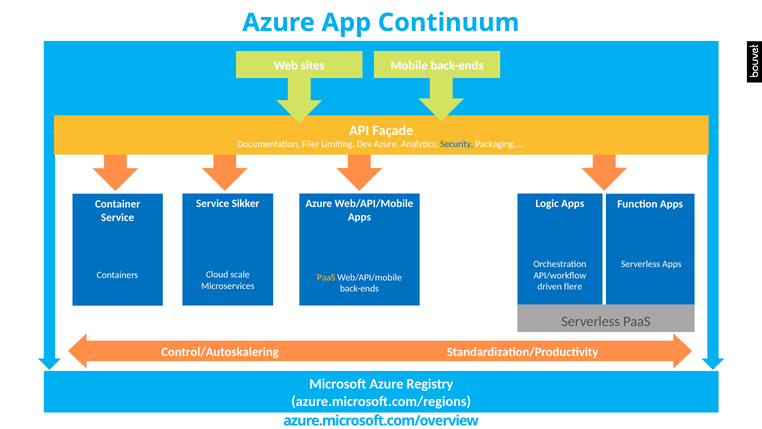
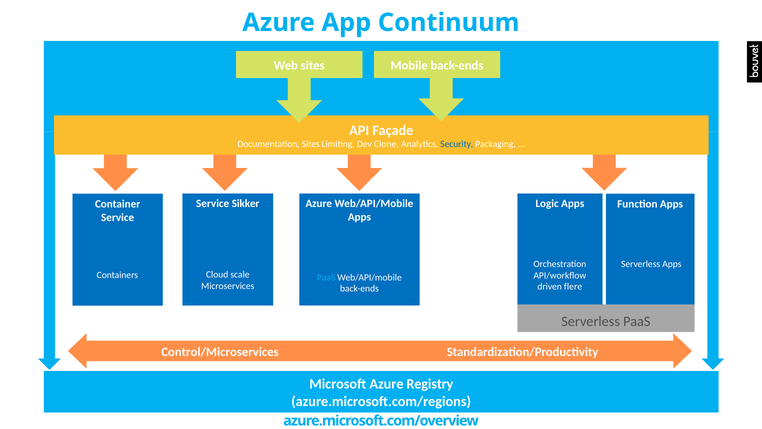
Documentation Filer: Filer -> Sites (311, 144)
Dev Azure: Azure -> Clone (386, 144)
PaaS colour: yellow -> light blue (326, 277)
Control/Autoskalering: Control/Autoskalering -> Control/Microservices (220, 352)
